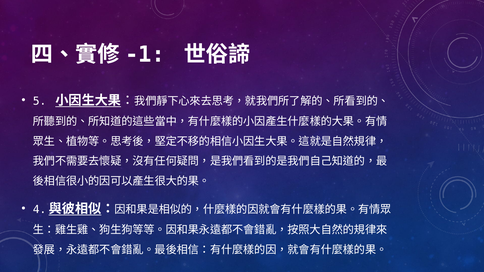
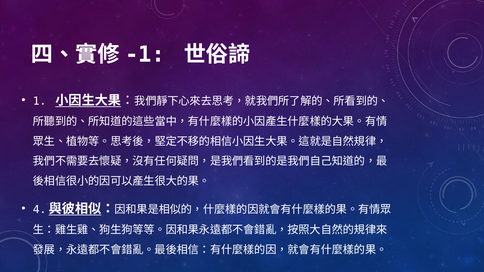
5: 5 -> 1 (40, 101)
